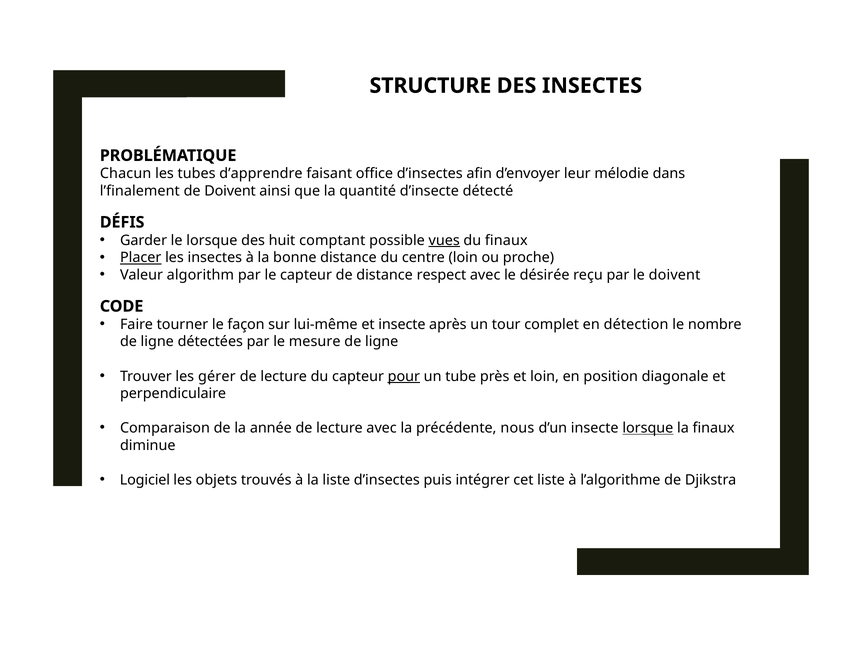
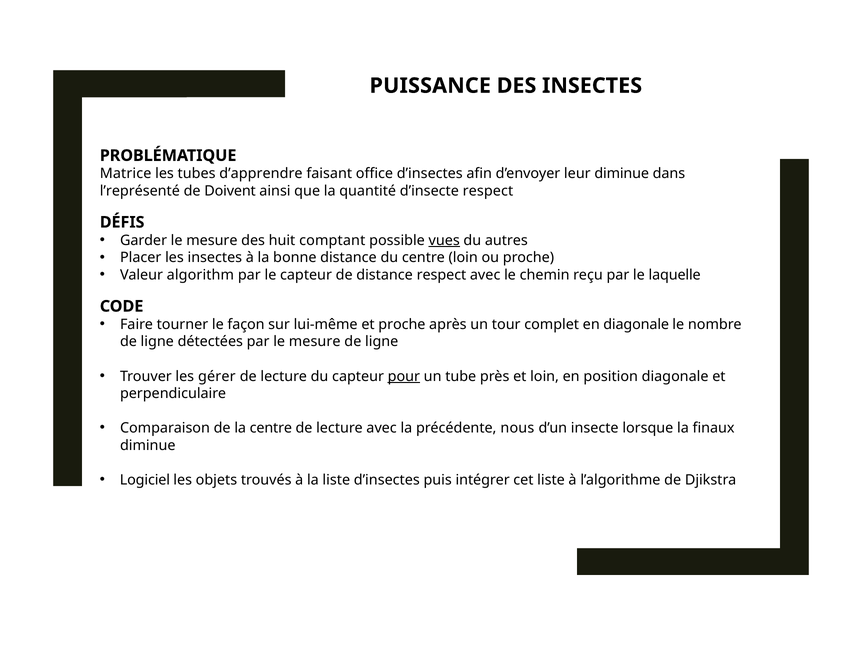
STRUCTURE: STRUCTURE -> PUISSANCE (430, 86)
Chacun: Chacun -> Matrice (126, 174)
leur mélodie: mélodie -> diminue (622, 174)
l’finalement: l’finalement -> l’représenté (140, 191)
d’insecte détecté: détecté -> respect (488, 191)
Garder le lorsque: lorsque -> mesure (212, 241)
du finaux: finaux -> autres (506, 241)
Placer underline: present -> none (141, 258)
désirée: désirée -> chemin (545, 275)
le doivent: doivent -> laquelle (675, 275)
et insecte: insecte -> proche (402, 325)
en détection: détection -> diagonale (636, 325)
la année: année -> centre (271, 428)
lorsque underline: present -> none (648, 428)
